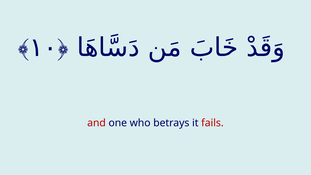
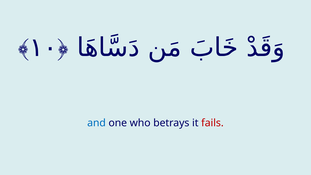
and colour: red -> blue (97, 123)
